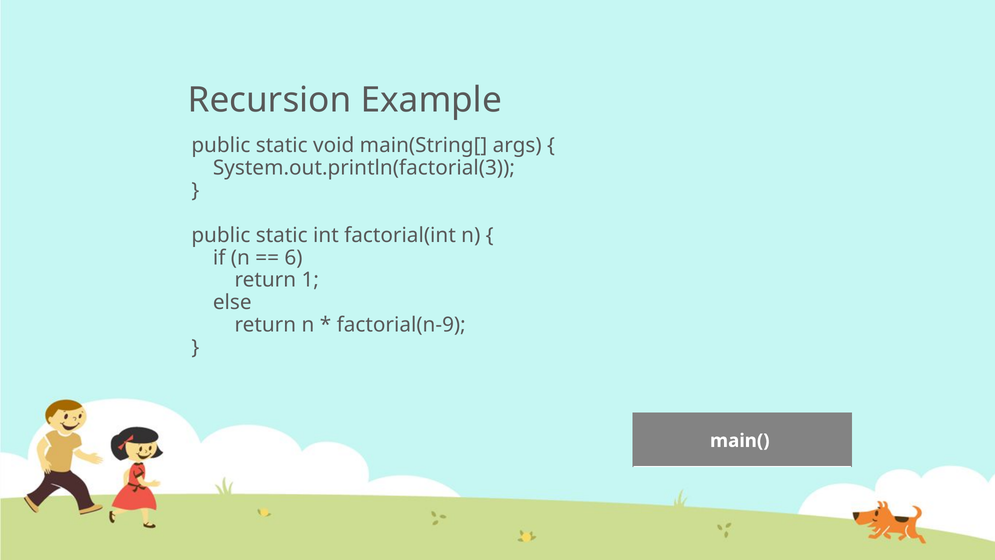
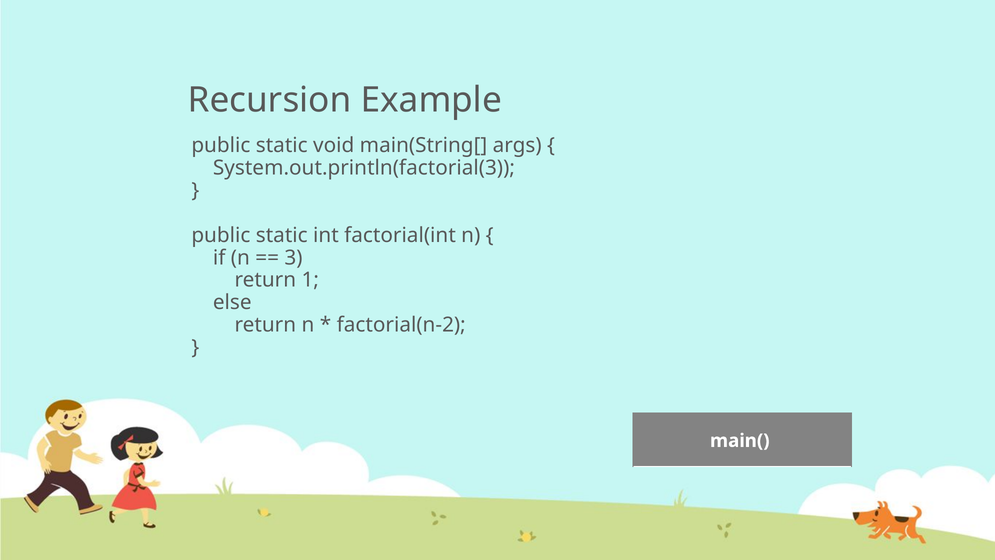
6: 6 -> 3 (294, 258)
factorial(n-9: factorial(n-9 -> factorial(n-2 (401, 325)
